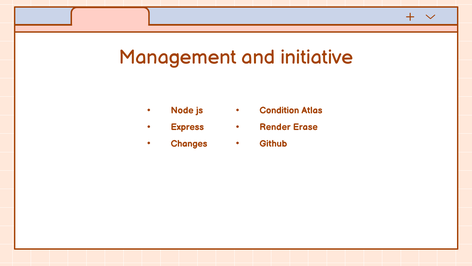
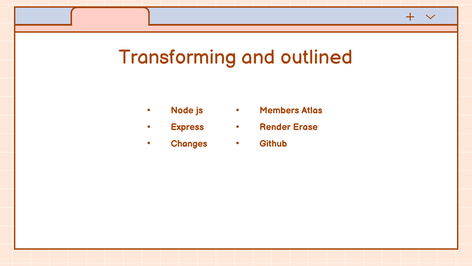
Management: Management -> Transforming (178, 57)
initiative: initiative -> outlined (317, 57)
Condition: Condition -> Members (279, 110)
